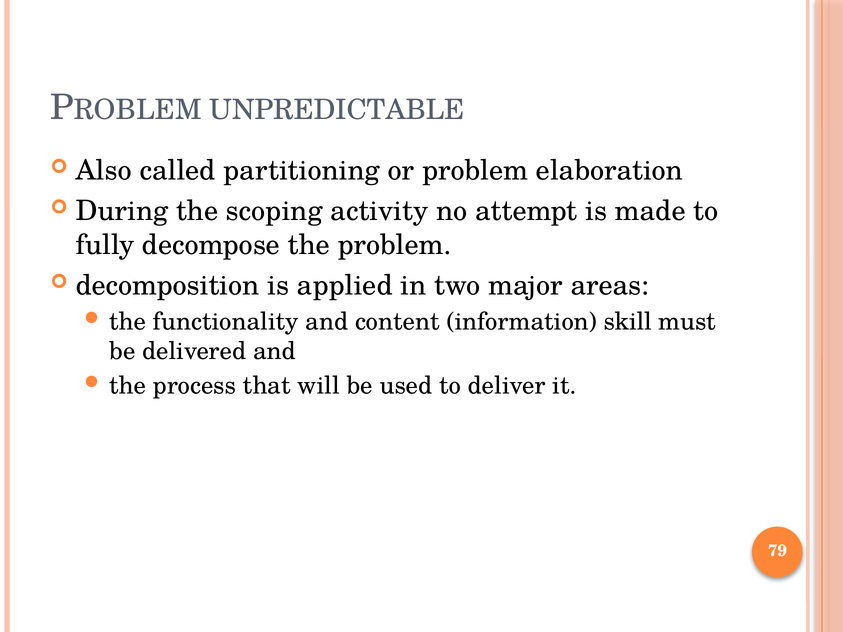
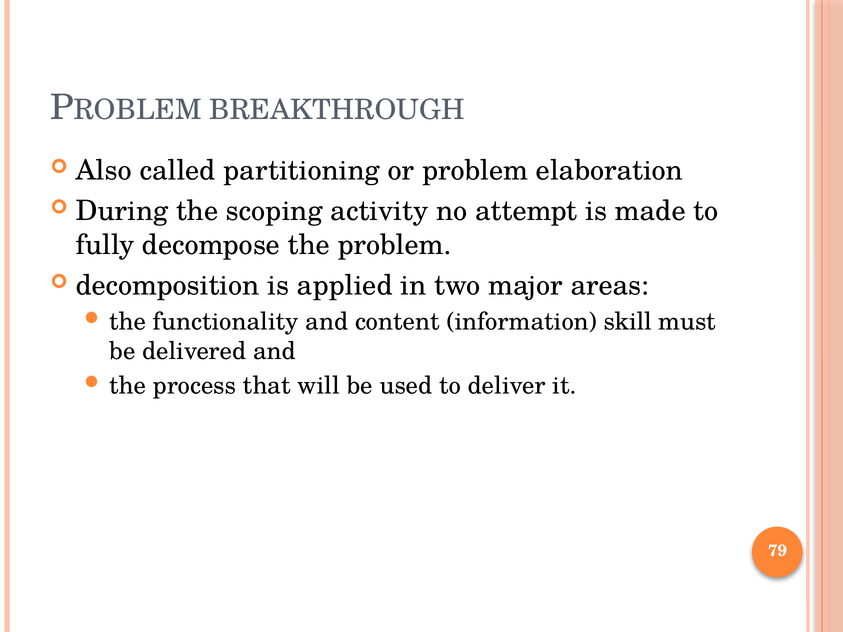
UNPREDICTABLE: UNPREDICTABLE -> BREAKTHROUGH (337, 110)
